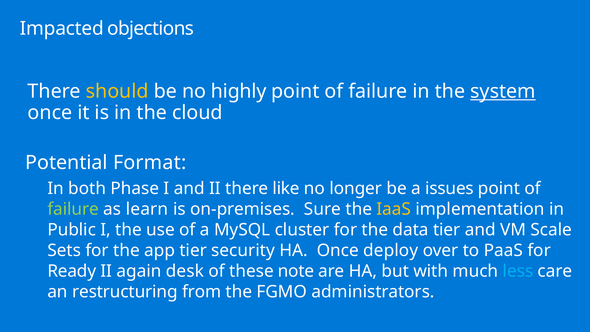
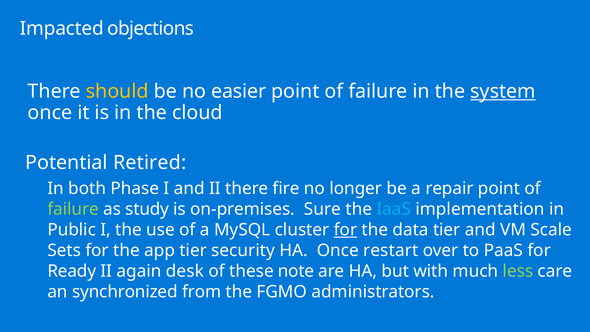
highly: highly -> easier (239, 91)
Format: Format -> Retired (150, 163)
like: like -> fire (286, 188)
issues: issues -> repair (449, 188)
learn: learn -> study (147, 209)
IaaS colour: yellow -> light blue (394, 209)
for underline: none -> present (345, 230)
deploy: deploy -> restart (391, 250)
less colour: light blue -> light green (518, 271)
restructuring: restructuring -> synchronized (125, 292)
